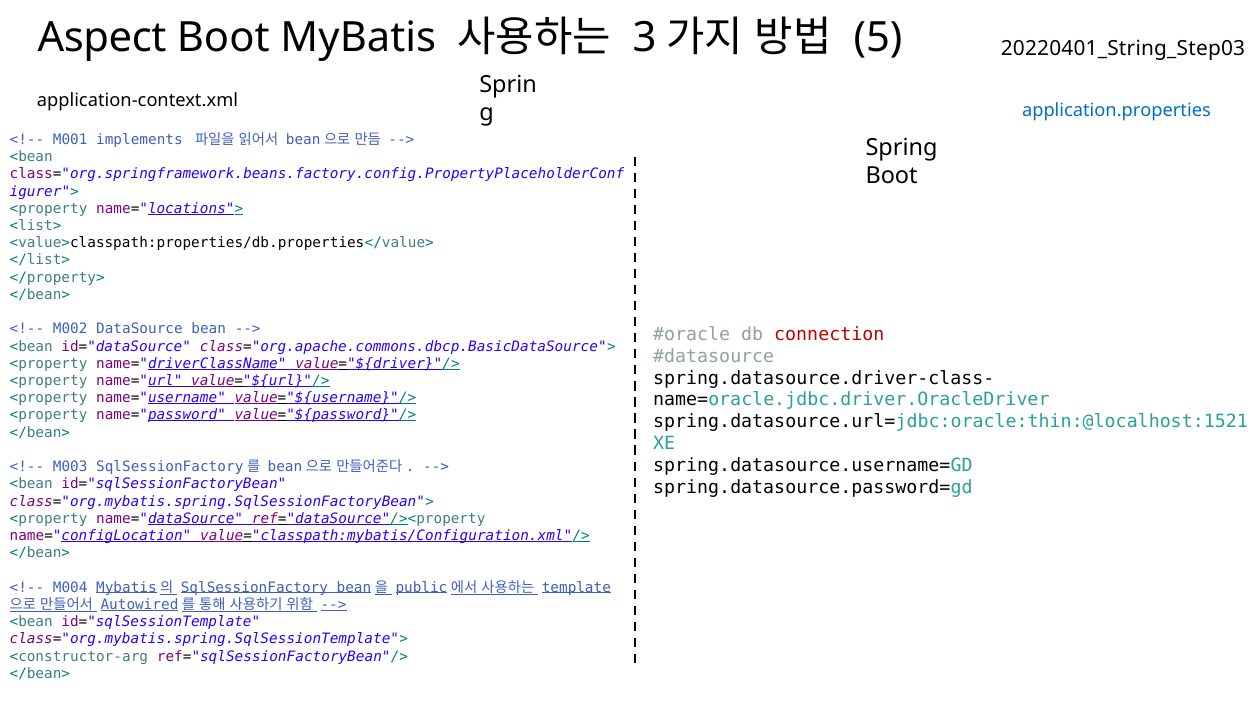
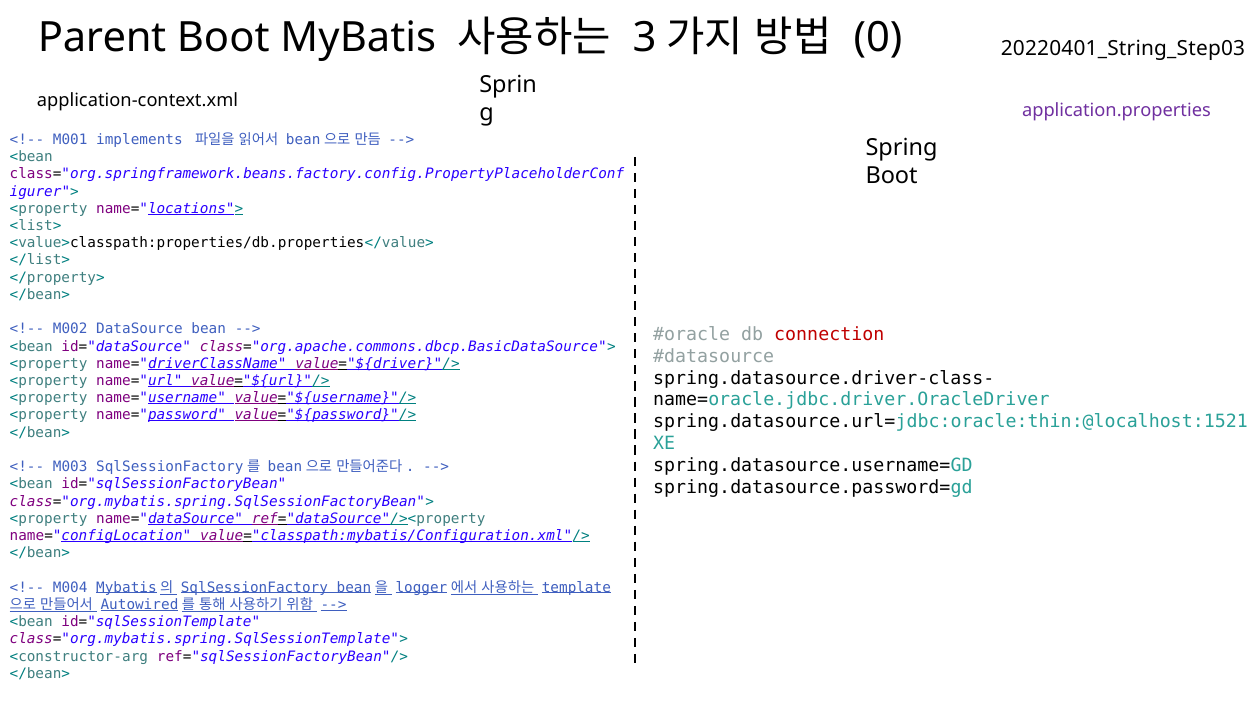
Aspect: Aspect -> Parent (102, 37)
5: 5 -> 0 (878, 37)
application.properties colour: blue -> purple (1116, 111)
public: public -> logger (421, 588)
